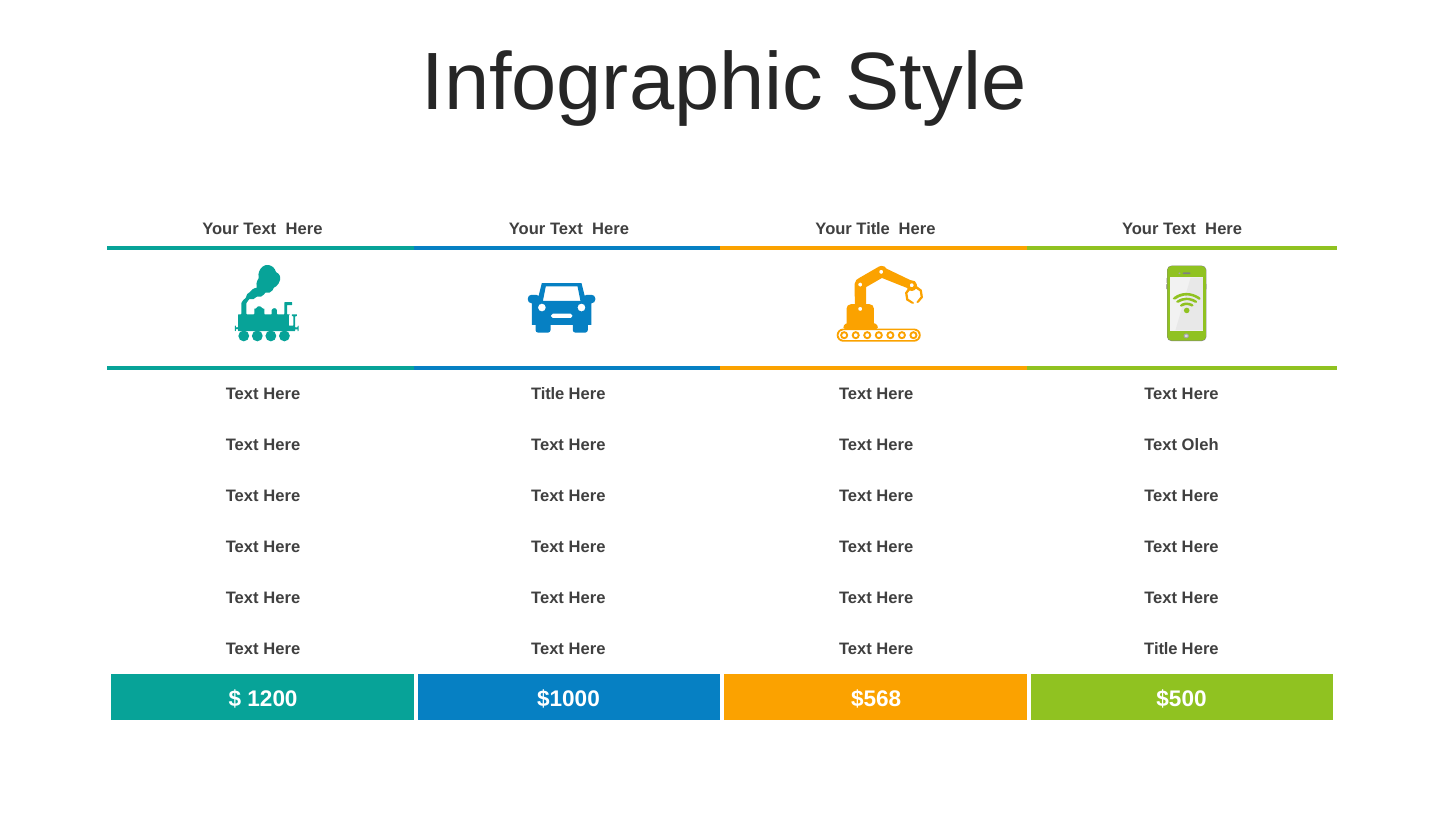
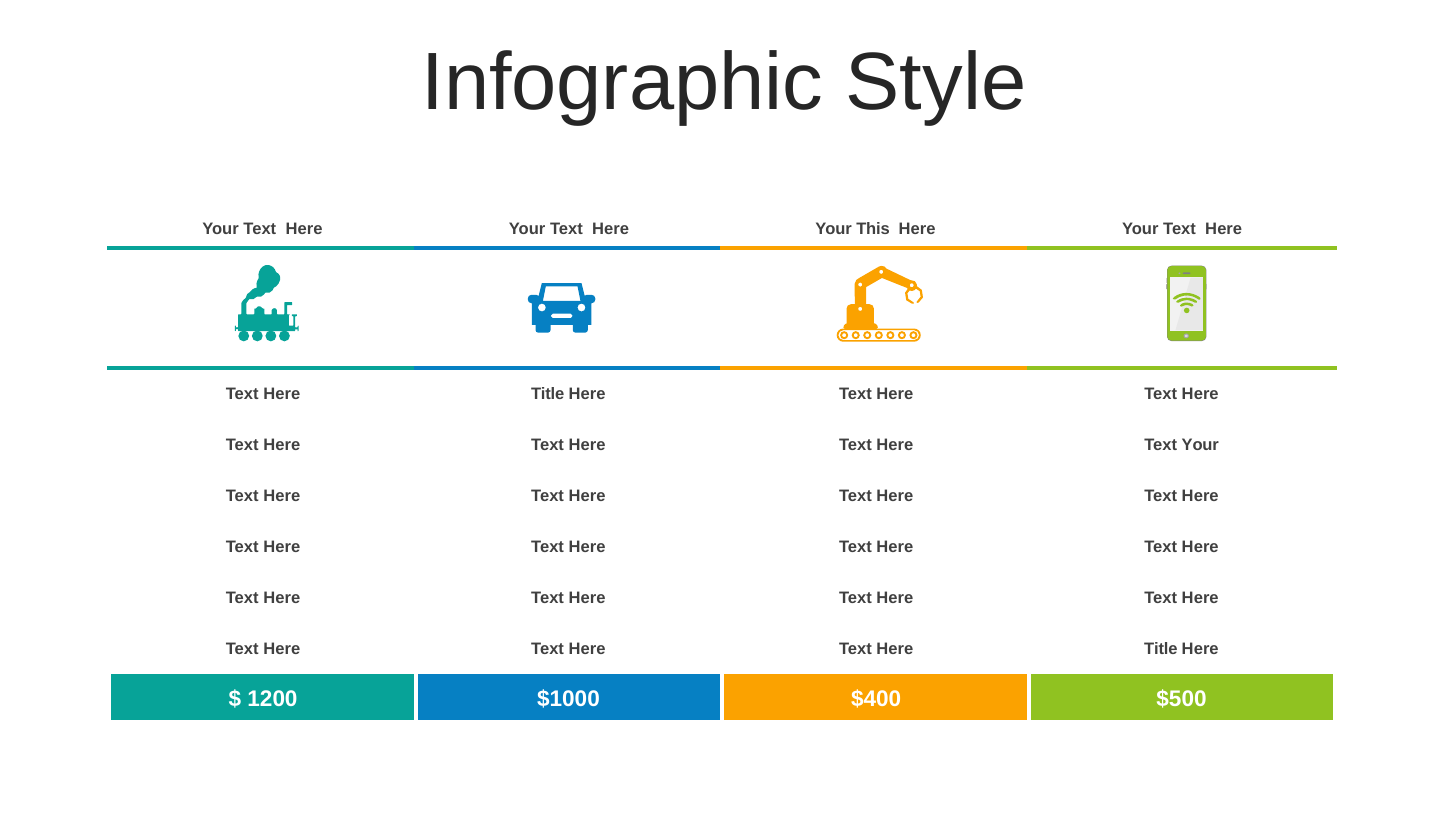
Your Title: Title -> This (873, 229)
Text Oleh: Oleh -> Your (1200, 445)
$568: $568 -> $400 (876, 698)
